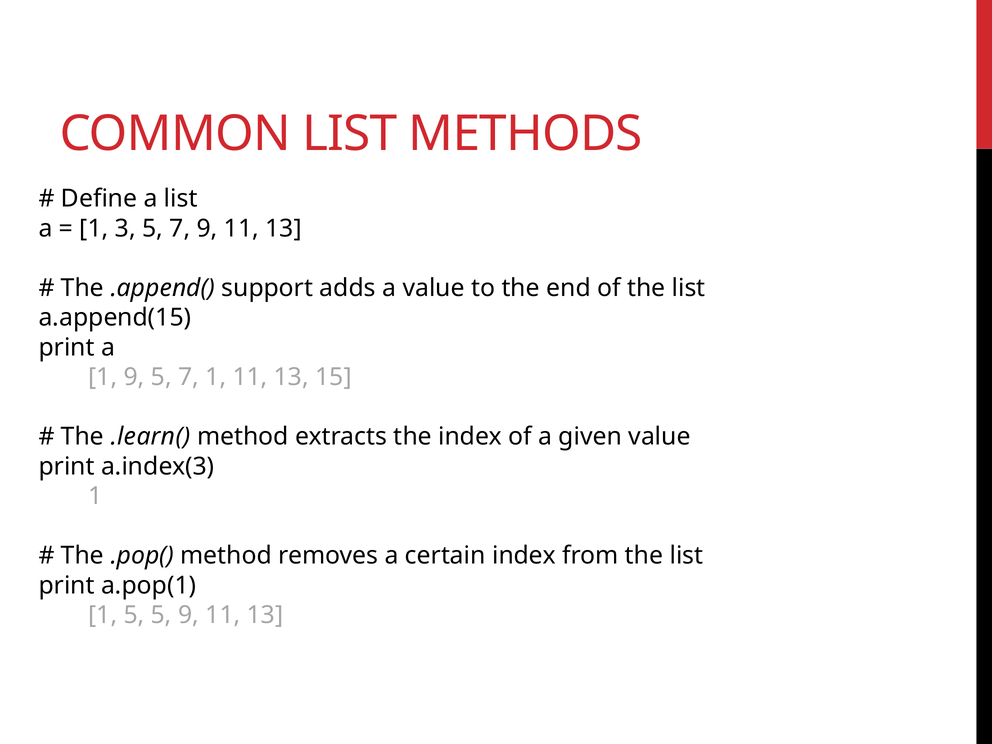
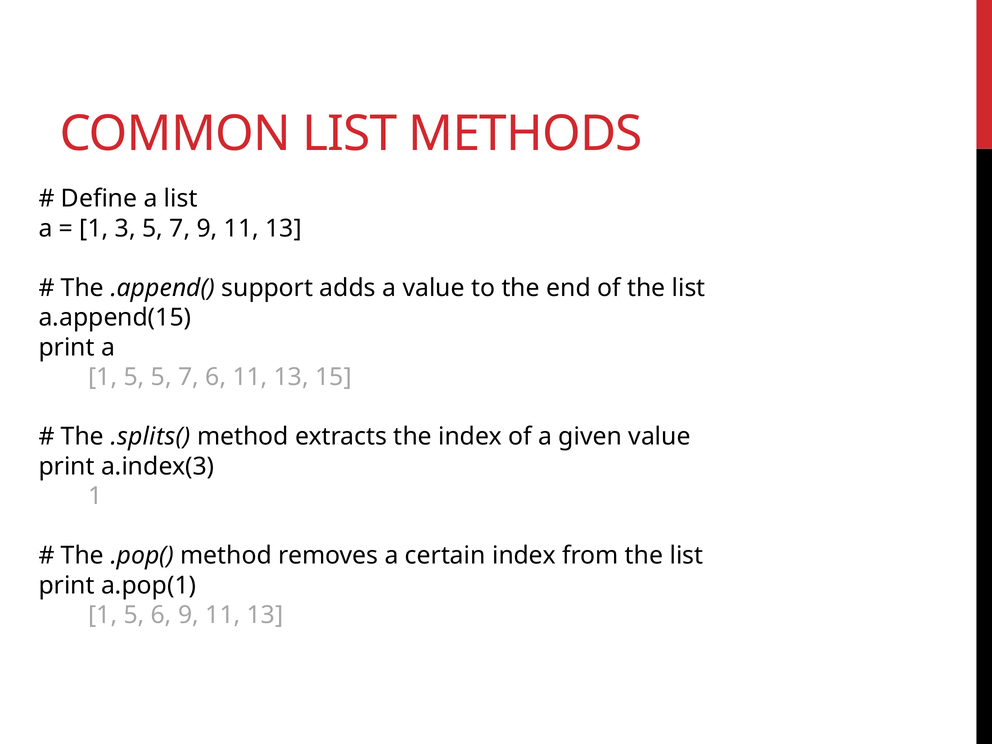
9: 9 -> 5 (134, 377)
7 1: 1 -> 6 (216, 377)
.learn(: .learn( -> .splits( (150, 437)
5 5: 5 -> 6 (161, 615)
